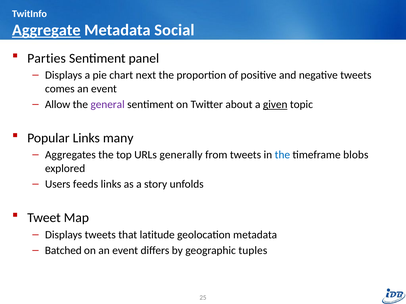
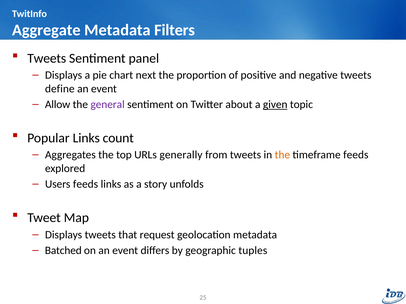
Aggregate underline: present -> none (46, 30)
Social: Social -> Filters (175, 30)
Parties: Parties -> Tweets (47, 58)
comes: comes -> define (60, 89)
many: many -> count (118, 138)
the colour: blue -> orange (282, 155)
timeframe blobs: blobs -> feeds (356, 155)
latitude: latitude -> request (157, 235)
